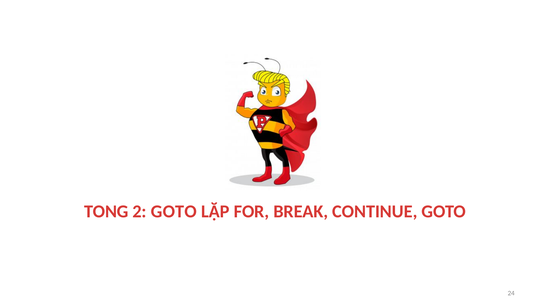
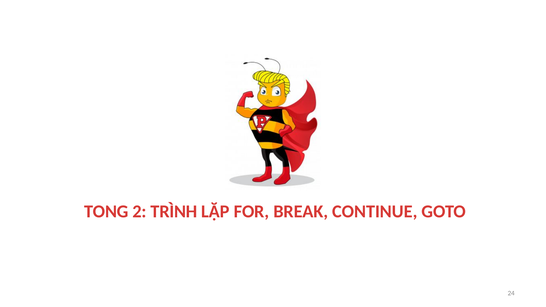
2 GOTO: GOTO -> TRÌNH (174, 212)
